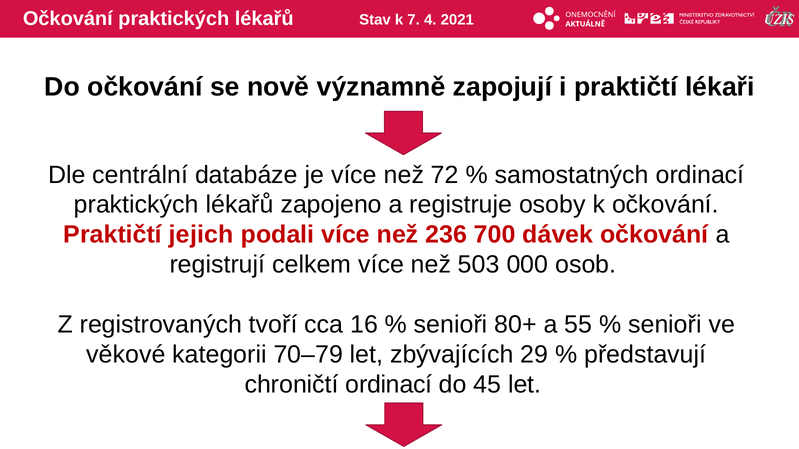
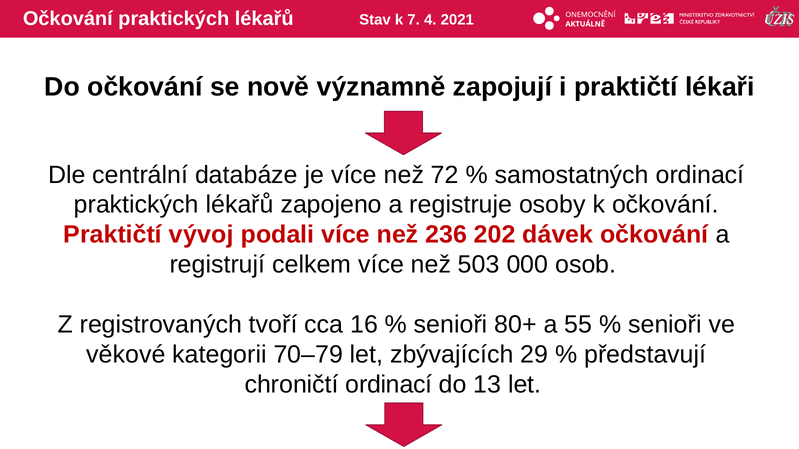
jejich: jejich -> vývoj (201, 235)
700: 700 -> 202 (495, 235)
45: 45 -> 13 (487, 385)
